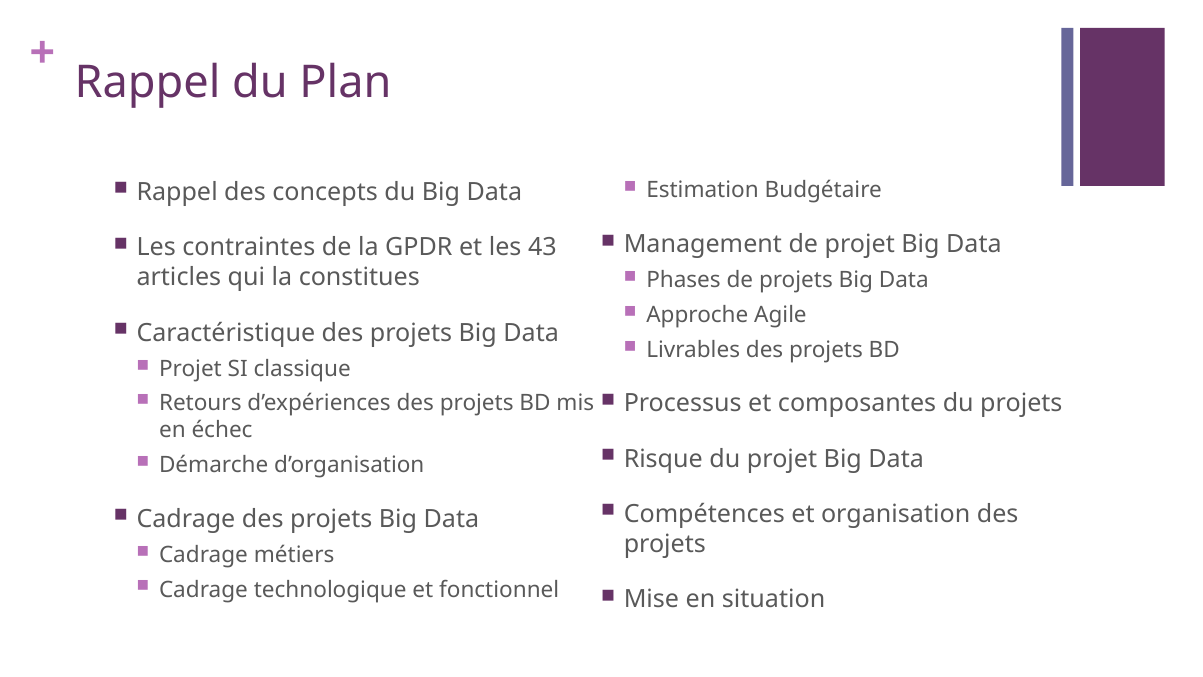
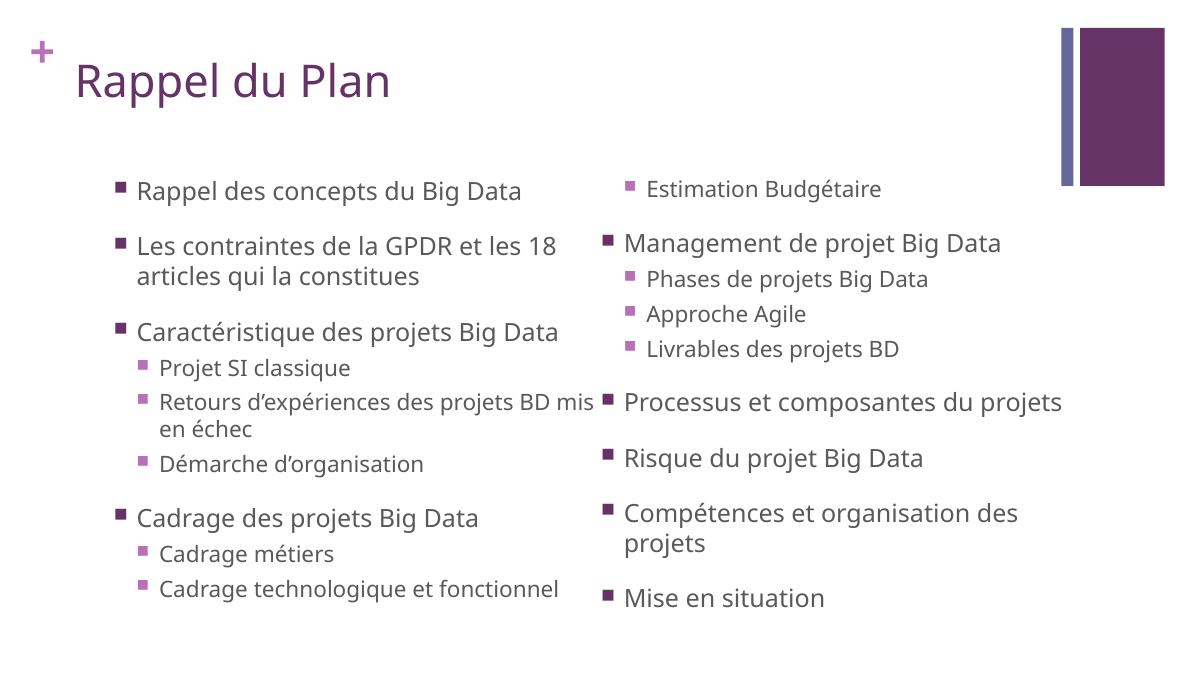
43: 43 -> 18 (542, 247)
